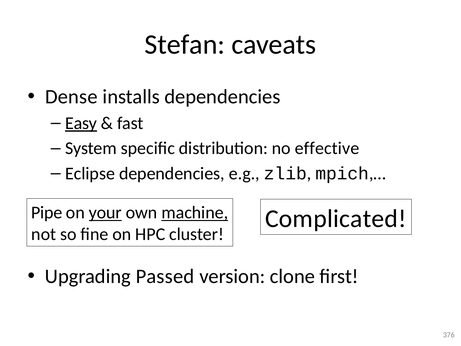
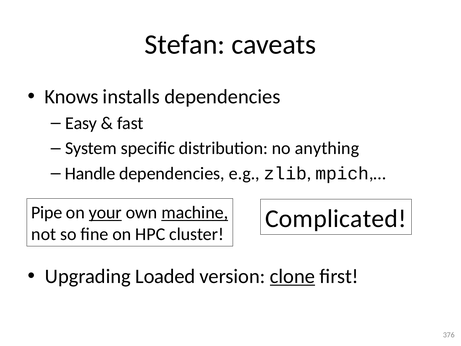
Dense: Dense -> Knows (72, 97)
Easy underline: present -> none (81, 123)
effective: effective -> anything (327, 148)
Eclipse: Eclipse -> Handle (90, 173)
Passed: Passed -> Loaded (165, 276)
clone underline: none -> present (292, 276)
